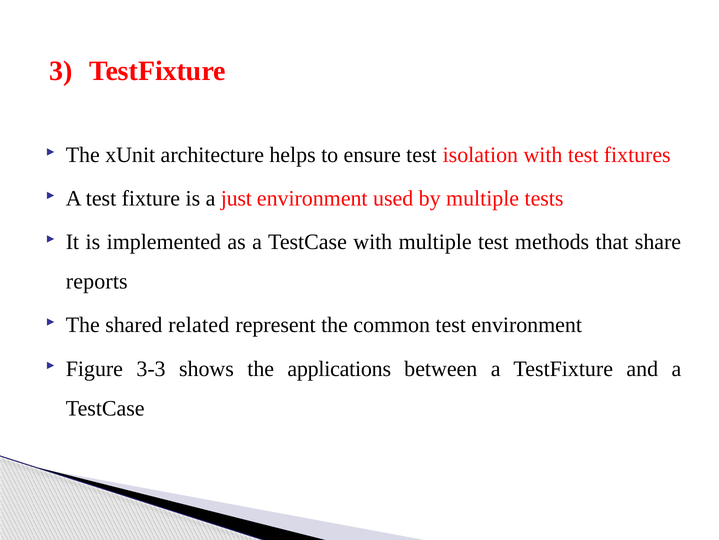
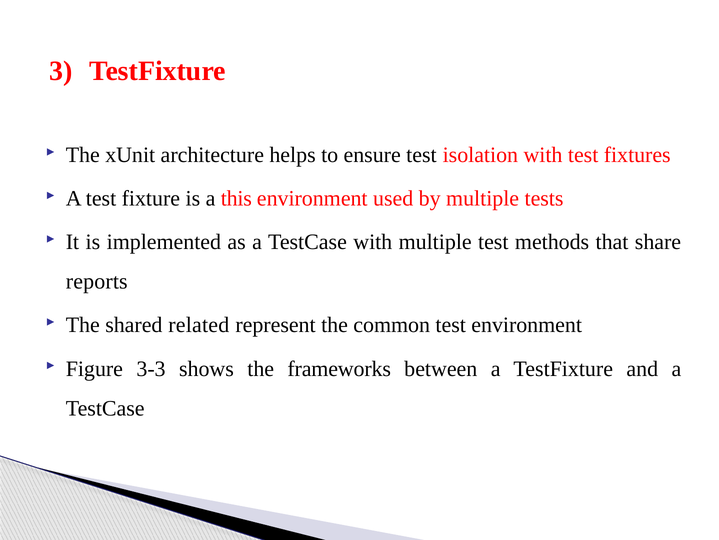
just: just -> this (236, 198)
applications: applications -> frameworks (339, 368)
